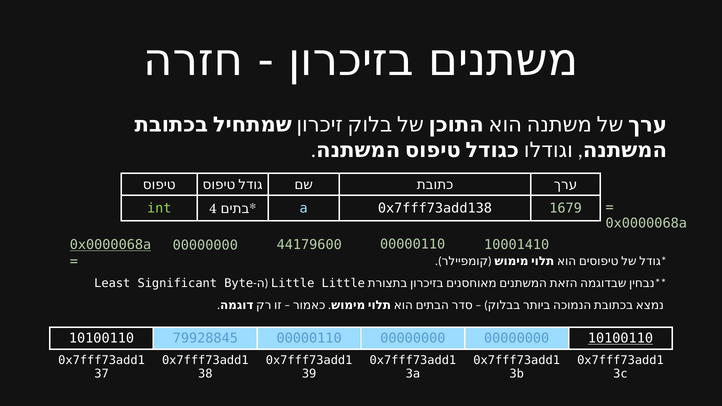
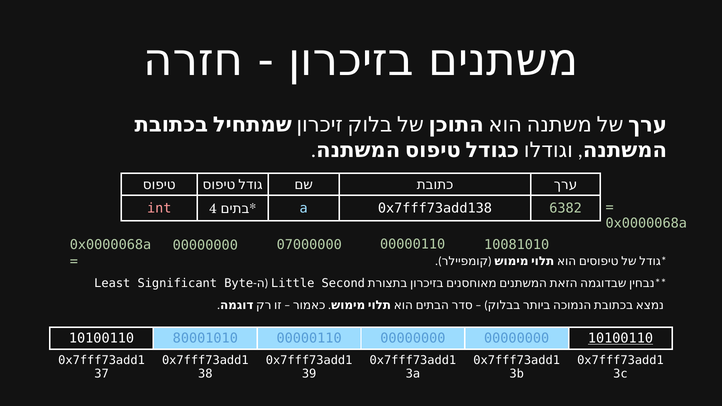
int colour: light green -> pink (159, 208)
1679: 1679 -> 6382 (566, 208)
44179600: 44179600 -> 07000000 (309, 245)
0x0000068a underline: present -> none (111, 245)
10001410: 10001410 -> 10081010 (517, 245)
Little Little: Little -> Second (343, 283)
79928845: 79928845 -> 80001010 (205, 339)
